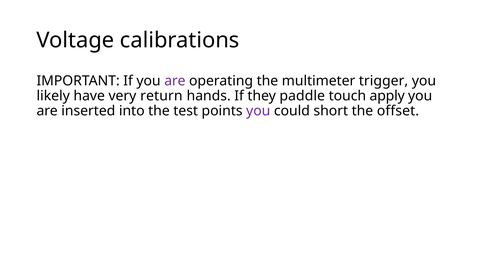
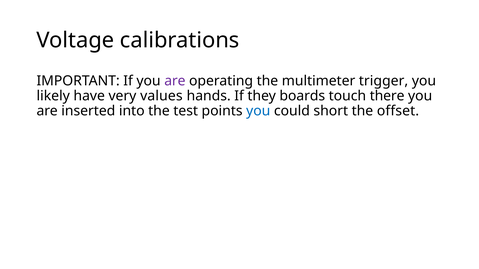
return: return -> values (161, 96)
paddle: paddle -> boards (302, 96)
apply: apply -> there (387, 96)
you colour: purple -> blue (258, 111)
